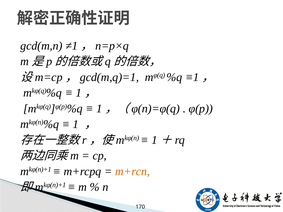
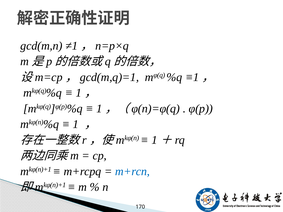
m+rcn colour: orange -> blue (132, 172)
